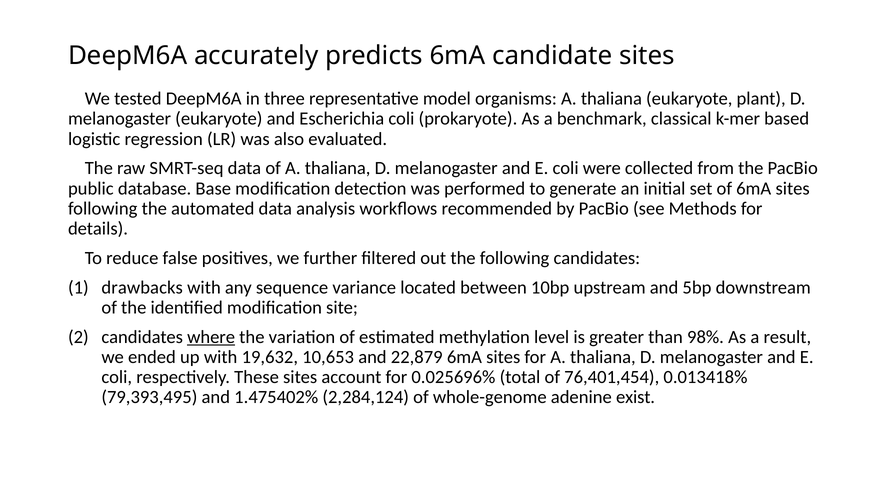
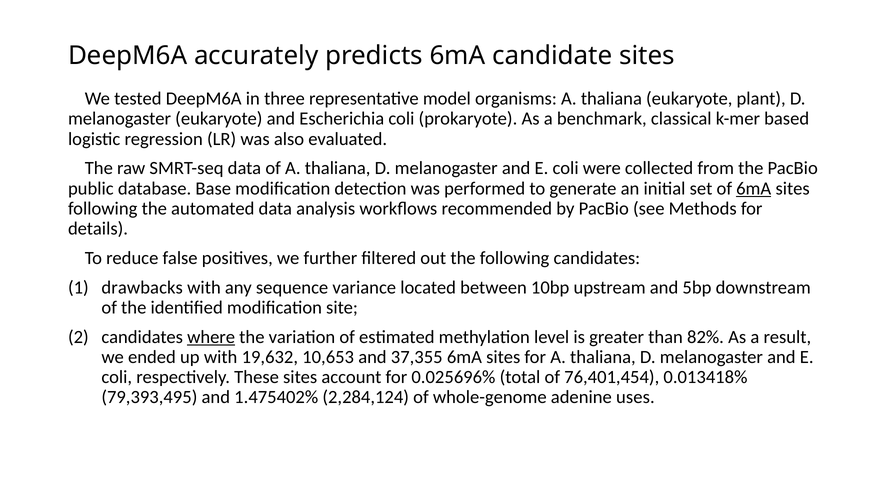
6mA underline: none -> present (754, 188)
98%: 98% -> 82% (705, 337)
22,879: 22,879 -> 37,355 (417, 357)
exist: exist -> uses (635, 397)
